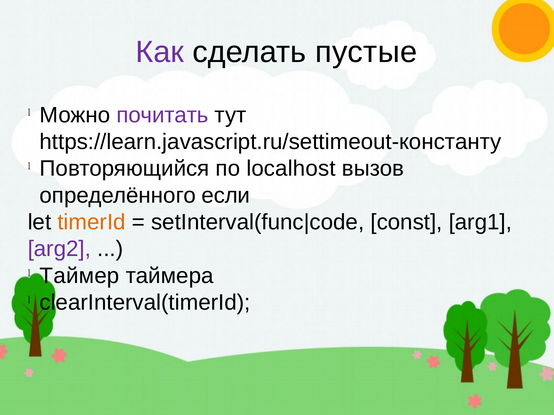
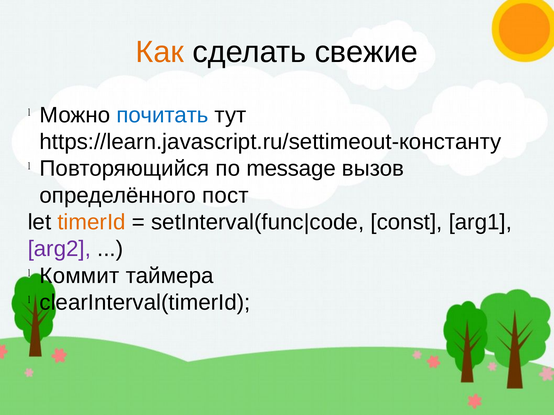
Как colour: purple -> orange (160, 52)
пустые: пустые -> свежие (366, 52)
почитать colour: purple -> blue (162, 115)
localhost: localhost -> message (291, 169)
если: если -> пост (226, 196)
Таймер: Таймер -> Коммит (80, 276)
